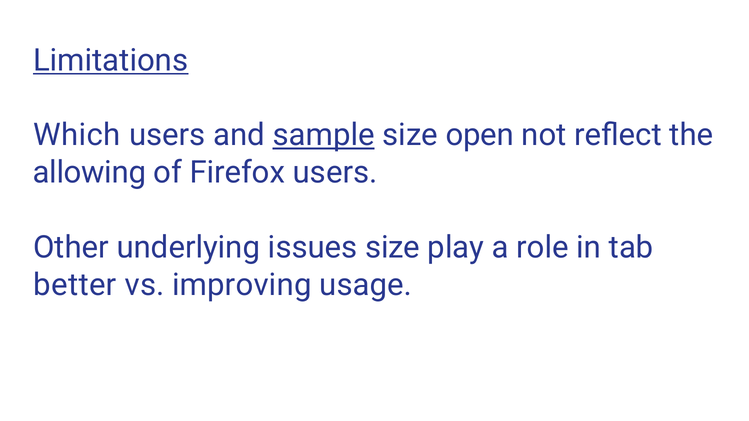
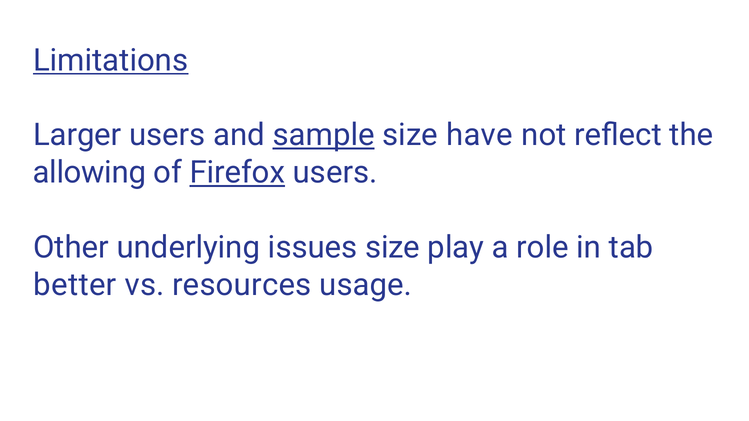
Which: Which -> Larger (77, 135)
open: open -> have (479, 135)
Firefox underline: none -> present (237, 173)
improving: improving -> resources (242, 285)
